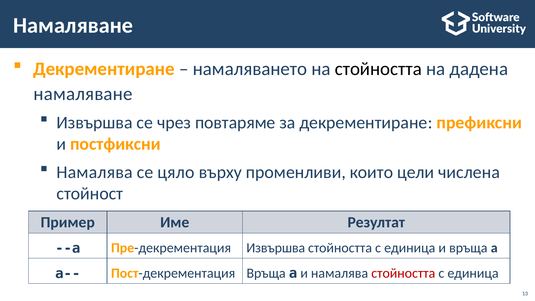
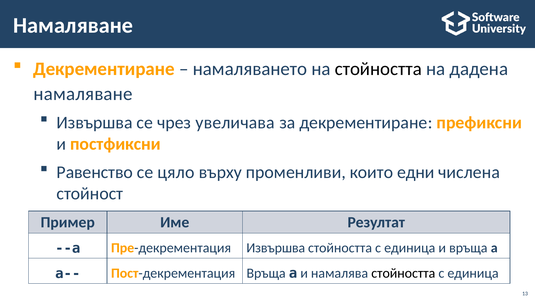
повтаряме: повтаряме -> увеличава (235, 123)
Намалява: Намалява -> Равенство (95, 172)
цели: цели -> едни (416, 172)
стойността colour: red -> black (403, 273)
